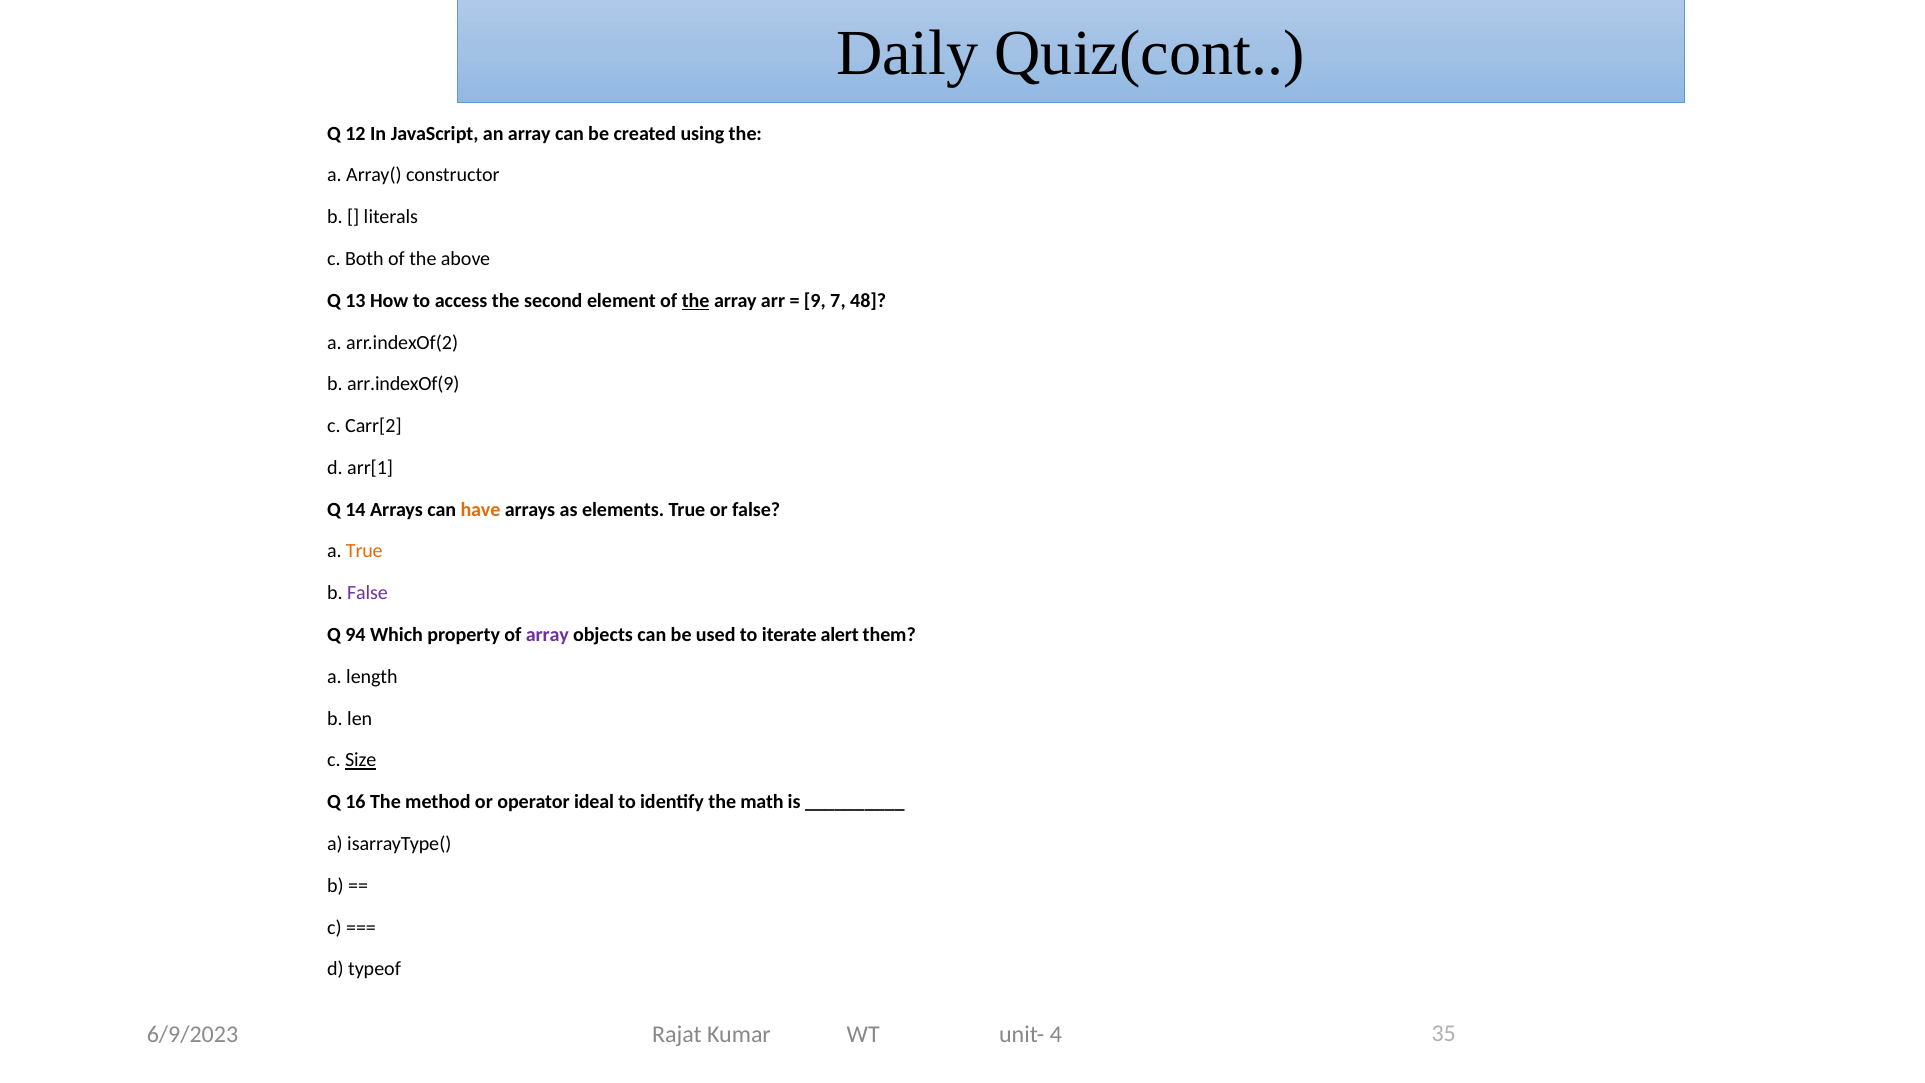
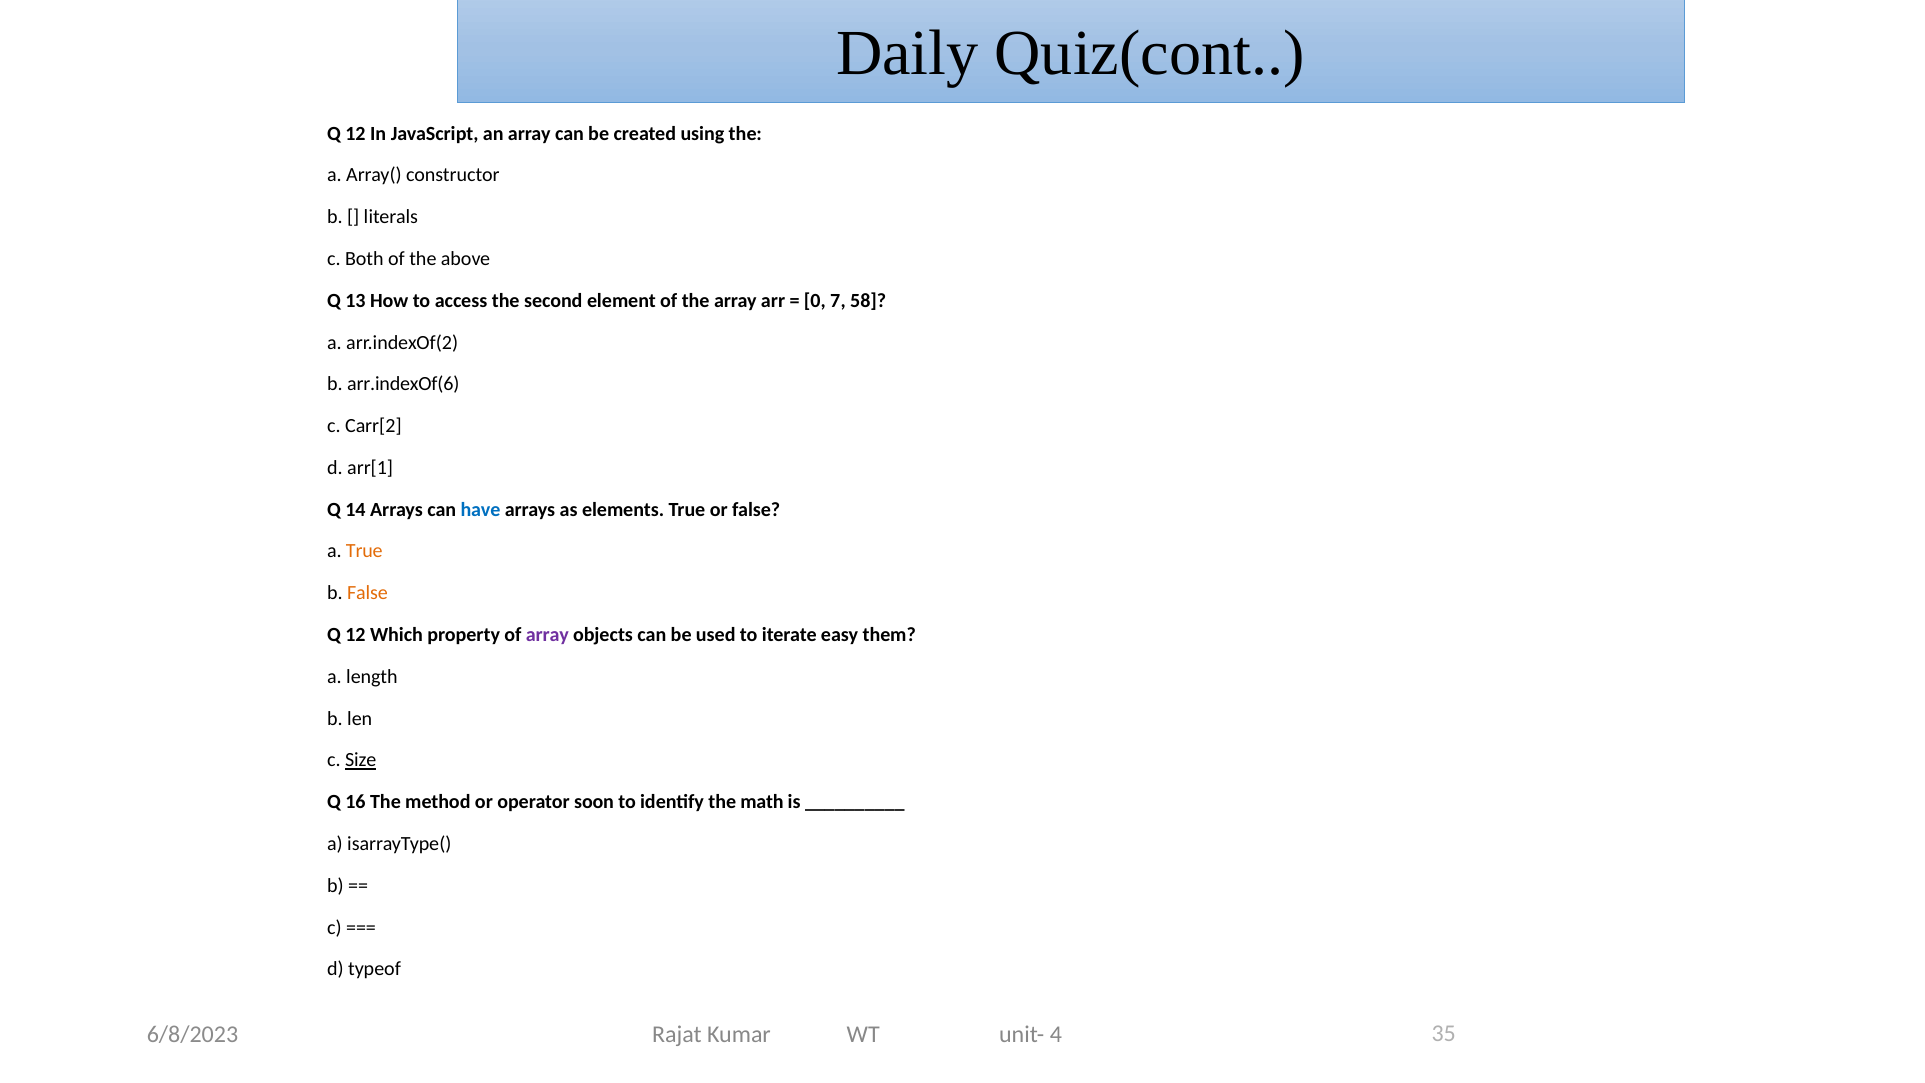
the underline: present -> none (696, 301)
9: 9 -> 0 (815, 301)
48: 48 -> 58 (868, 301)
arr.indexOf(9: arr.indexOf(9 -> arr.indexOf(6 (403, 384)
have colour: orange -> blue (480, 509)
False colour: purple -> orange (368, 593)
94: 94 -> 12 (355, 635)
alert: alert -> easy (840, 635)
ideal: ideal -> soon (594, 802)
6/9/2023: 6/9/2023 -> 6/8/2023 (192, 1034)
